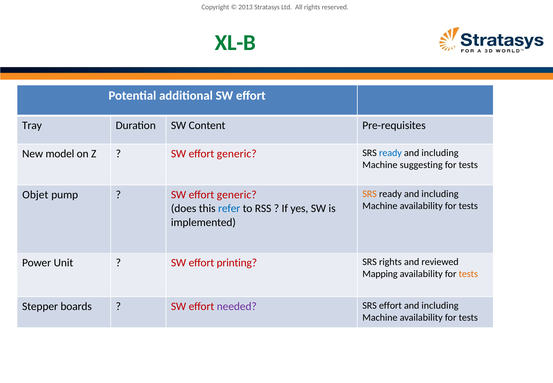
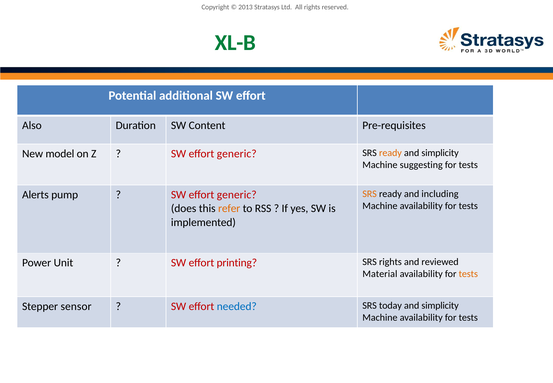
Tray: Tray -> Also (32, 125)
ready colour: blue -> orange (390, 153)
including: including -> simplicity (440, 153)
Objet: Objet -> Alerts (35, 195)
refer colour: blue -> orange (229, 208)
Mapping: Mapping -> Material (380, 274)
boards: boards -> sensor (76, 306)
needed colour: purple -> blue (237, 306)
SRS effort: effort -> today (390, 305)
including: including -> simplicity (440, 305)
